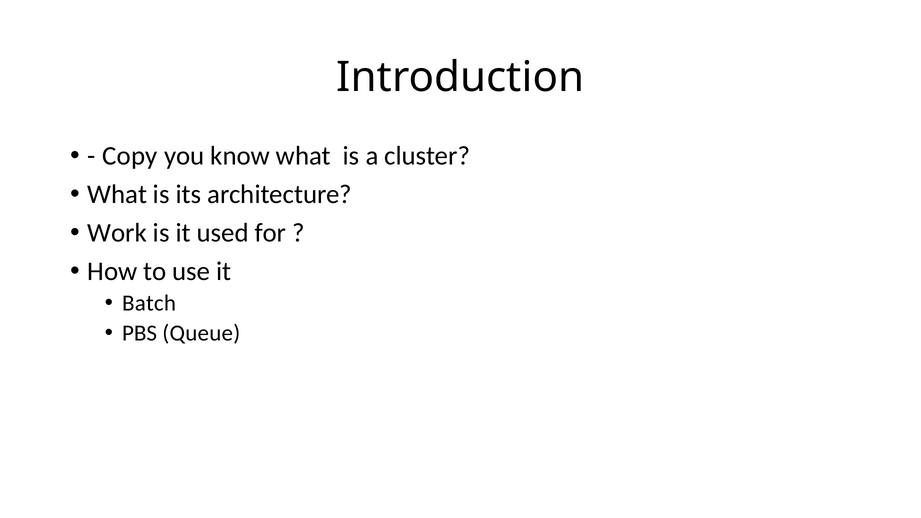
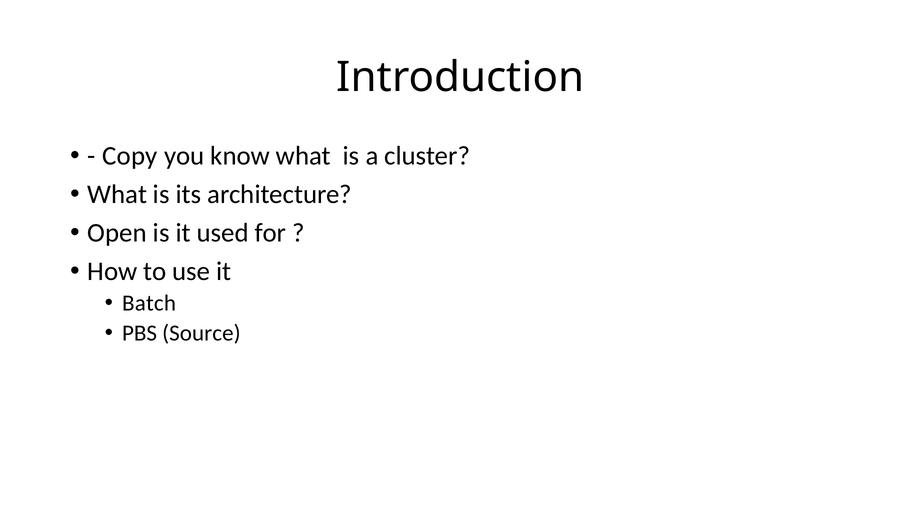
Work: Work -> Open (117, 233)
Queue: Queue -> Source (201, 333)
